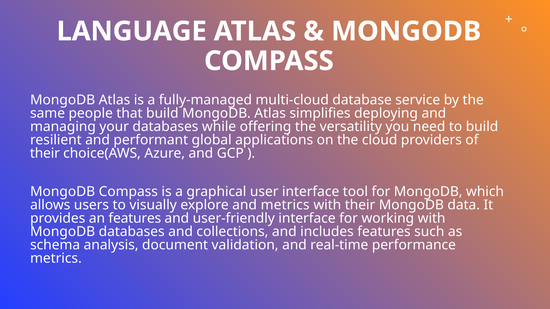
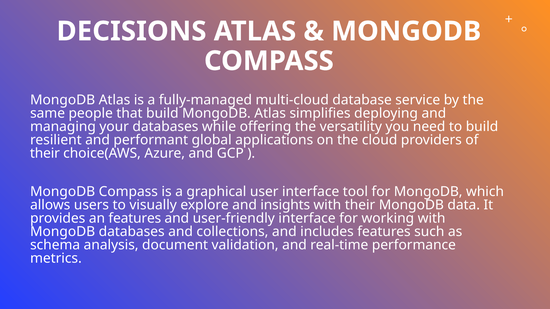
LANGUAGE: LANGUAGE -> DECISIONS (132, 31)
and metrics: metrics -> insights (285, 205)
